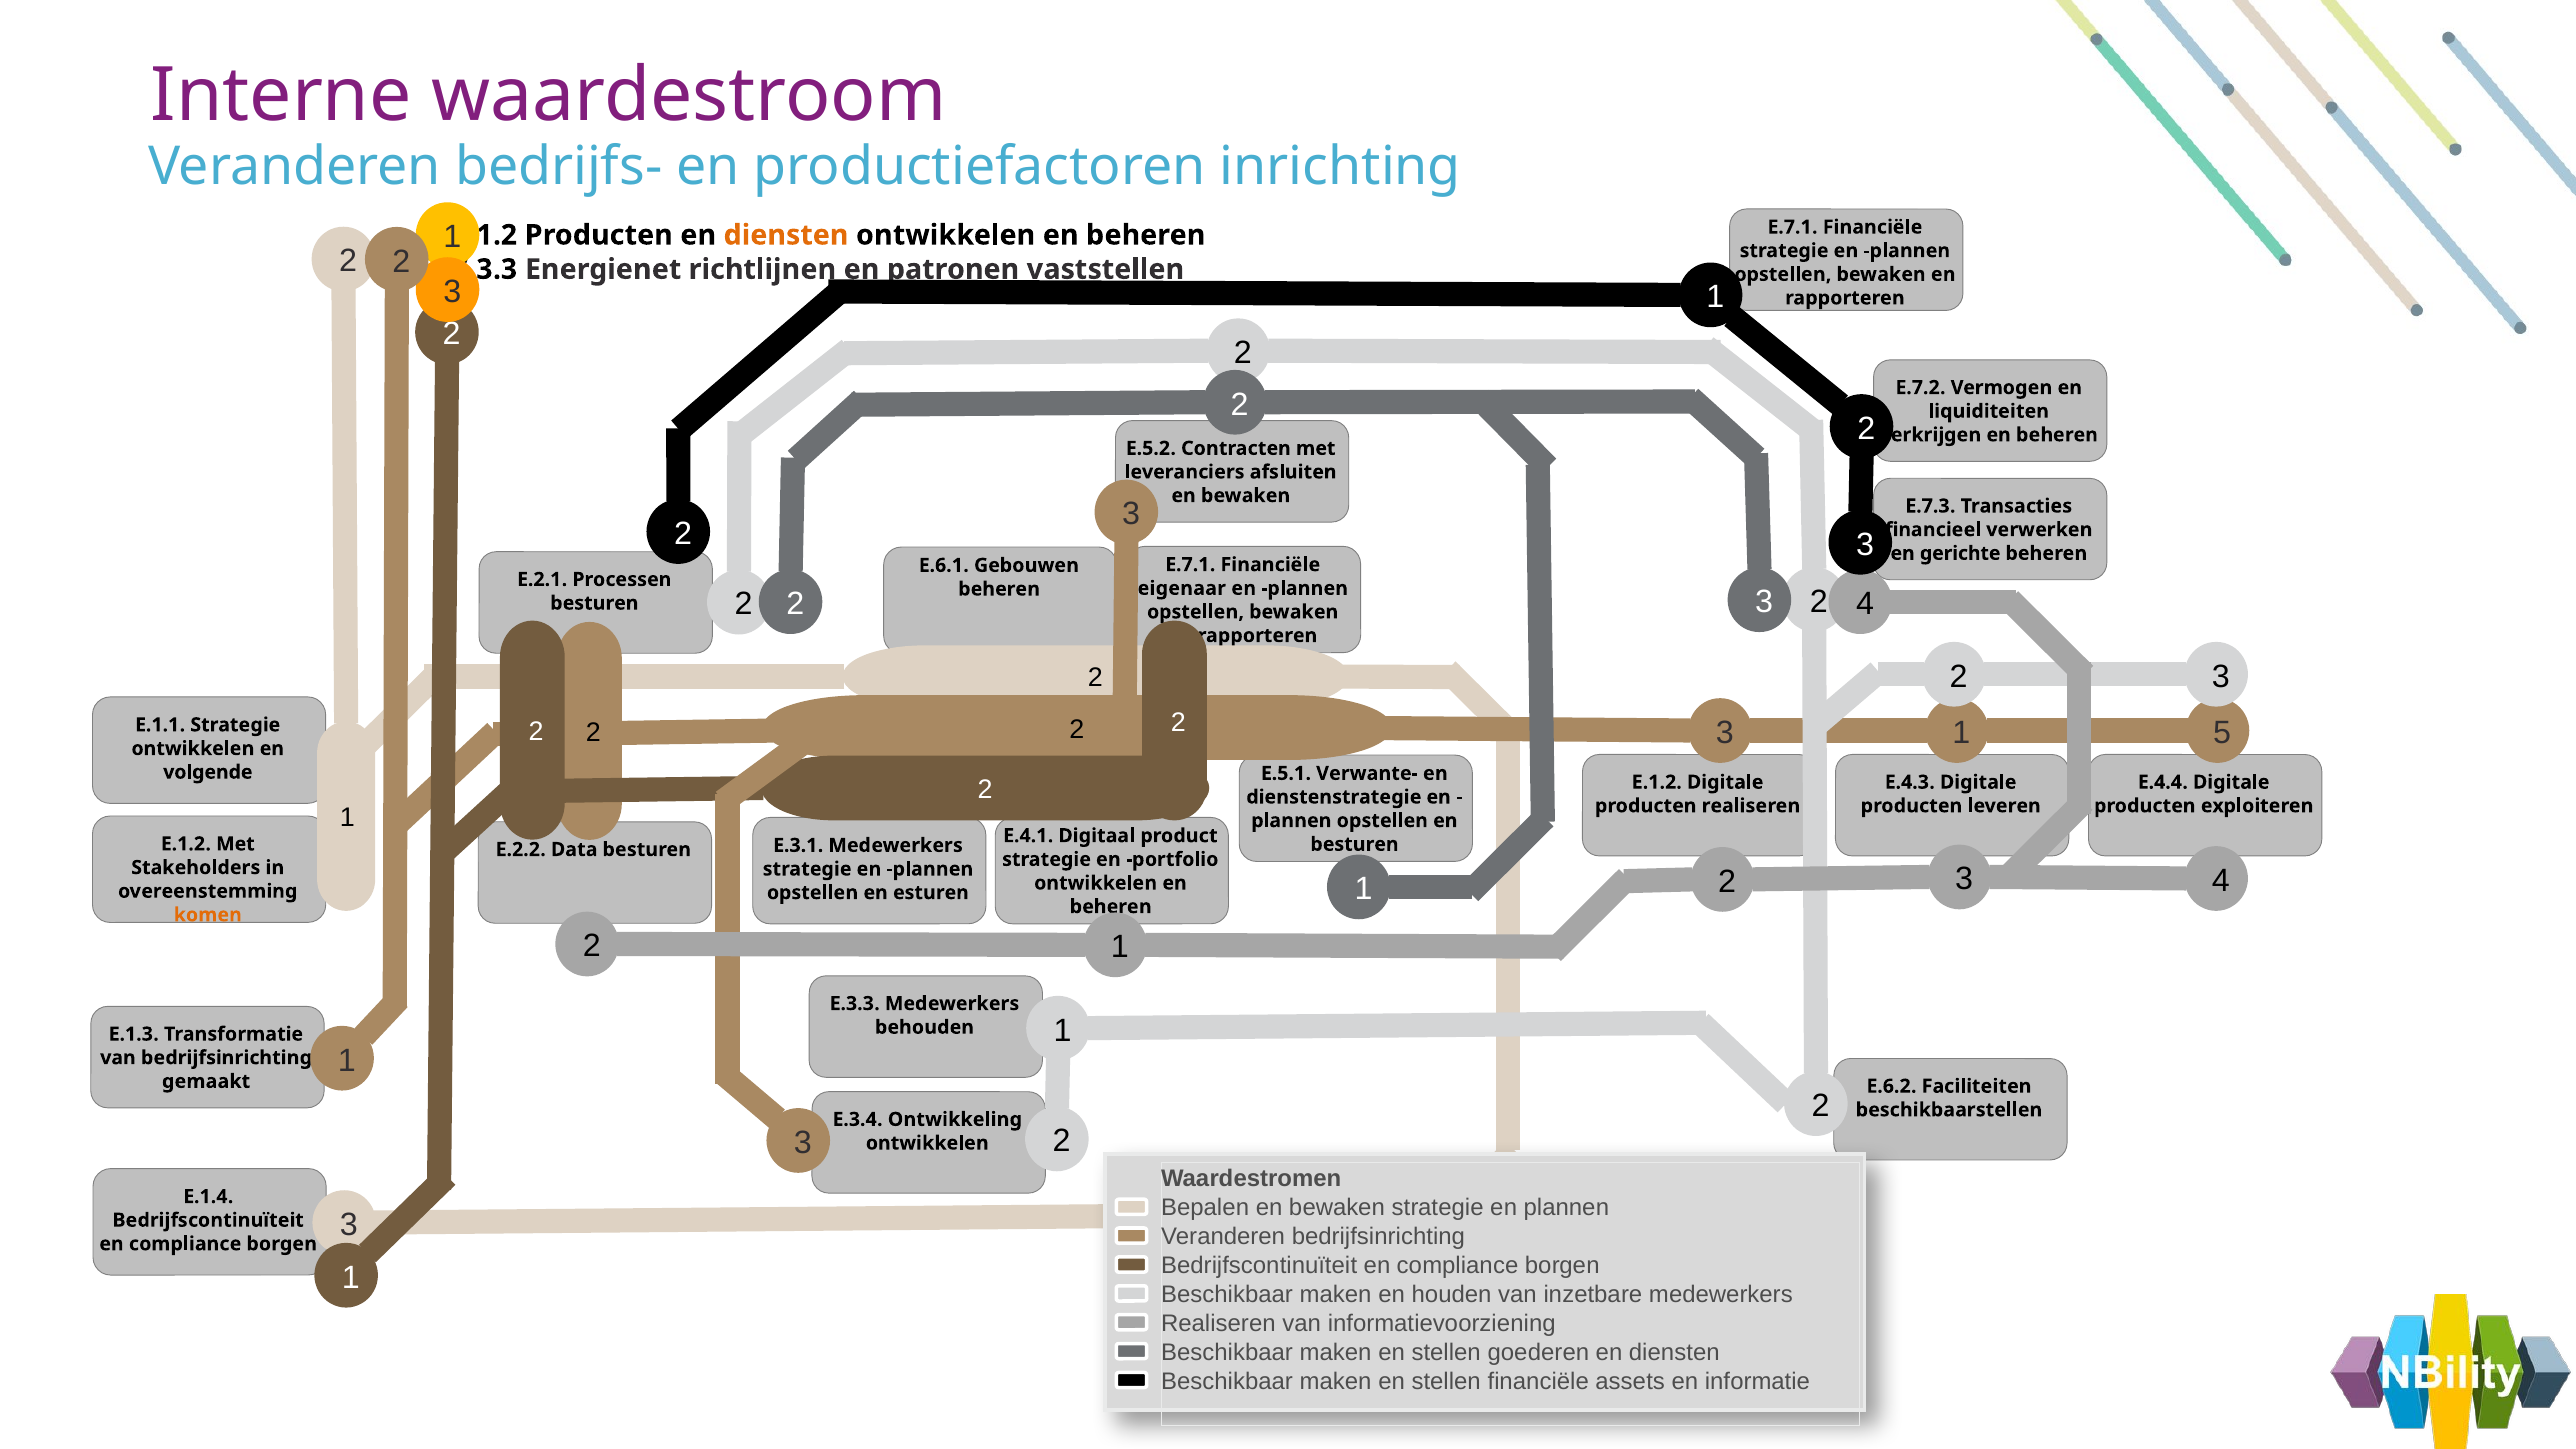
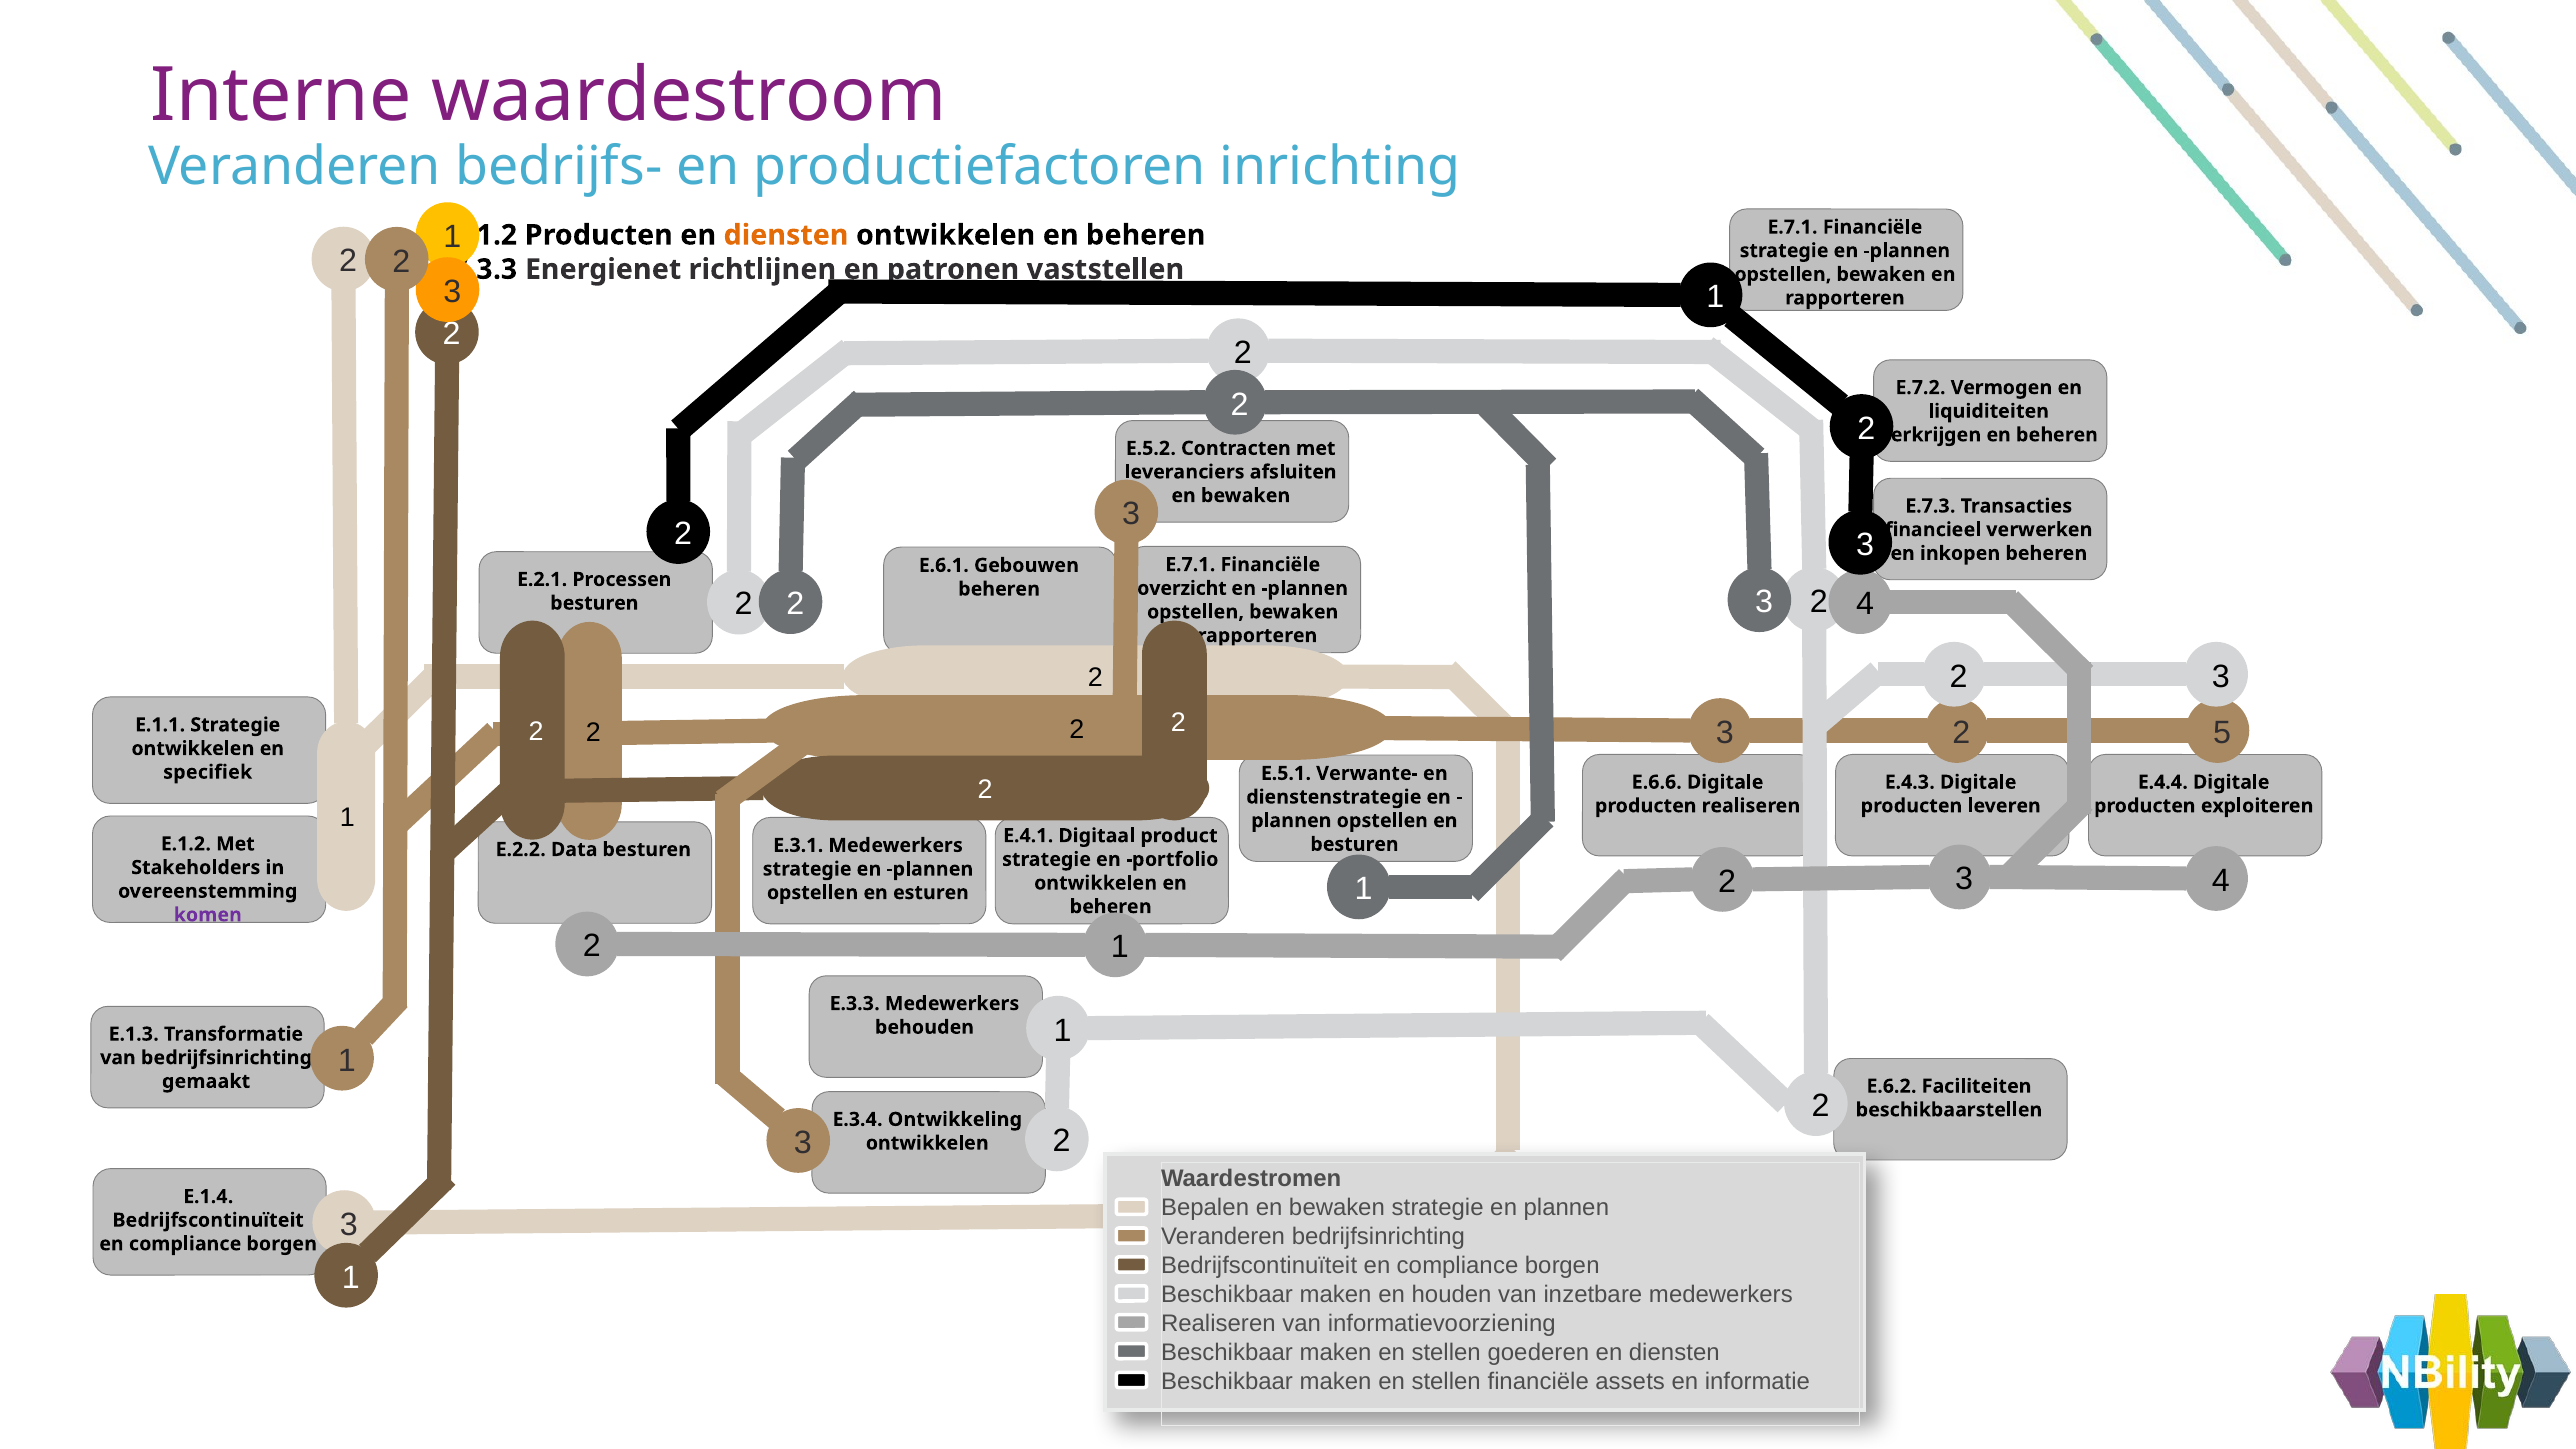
gerichte: gerichte -> inkopen (1960, 553)
eigenaar: eigenaar -> overzicht (1182, 588)
1: 1 -> 2 (1961, 733)
volgende: volgende -> specifiek (208, 772)
E.1.2: E.1.2 -> E.6.6 (1657, 782)
komen colour: orange -> purple (208, 915)
